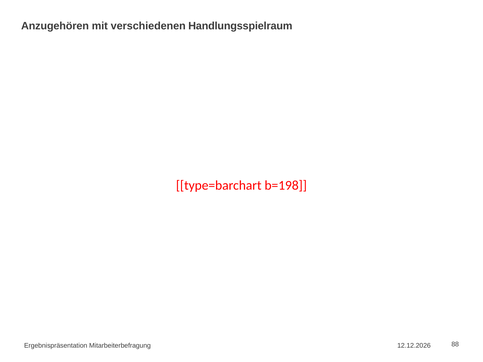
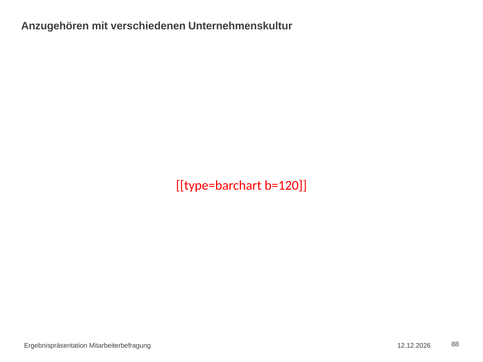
Handlungsspielraum: Handlungsspielraum -> Unternehmenskultur (240, 26)
b=198: b=198 -> b=120 (286, 186)
